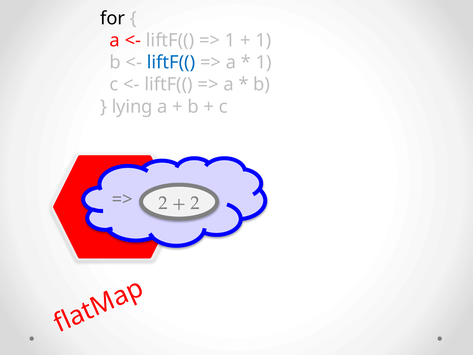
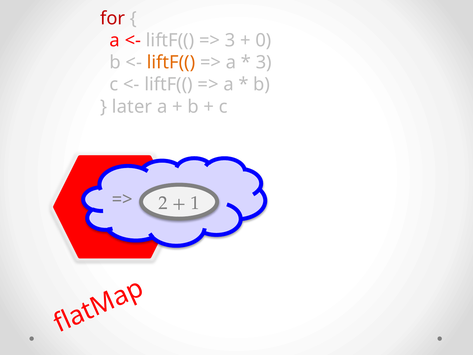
for colour: black -> red (113, 18)
1: 1 -> 3 (230, 40)
1: 1 -> 0 (263, 40)
liftF(( colour: blue -> orange (171, 62)
1: 1 -> 3 (264, 62)
lying: lying -> later (132, 107)
2: 2 -> 1 (195, 203)
